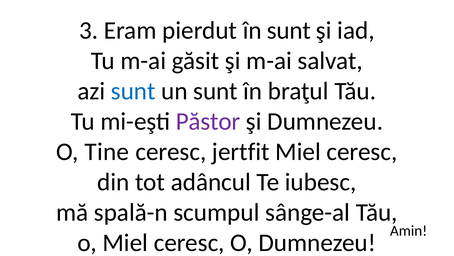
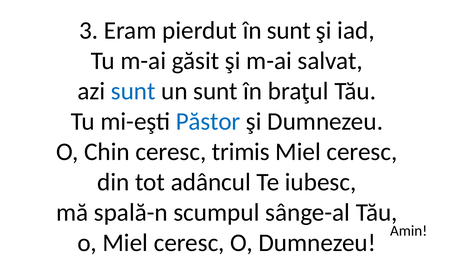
Păstor colour: purple -> blue (208, 121)
Tine: Tine -> Chin (107, 151)
jertfit: jertfit -> trimis (241, 151)
